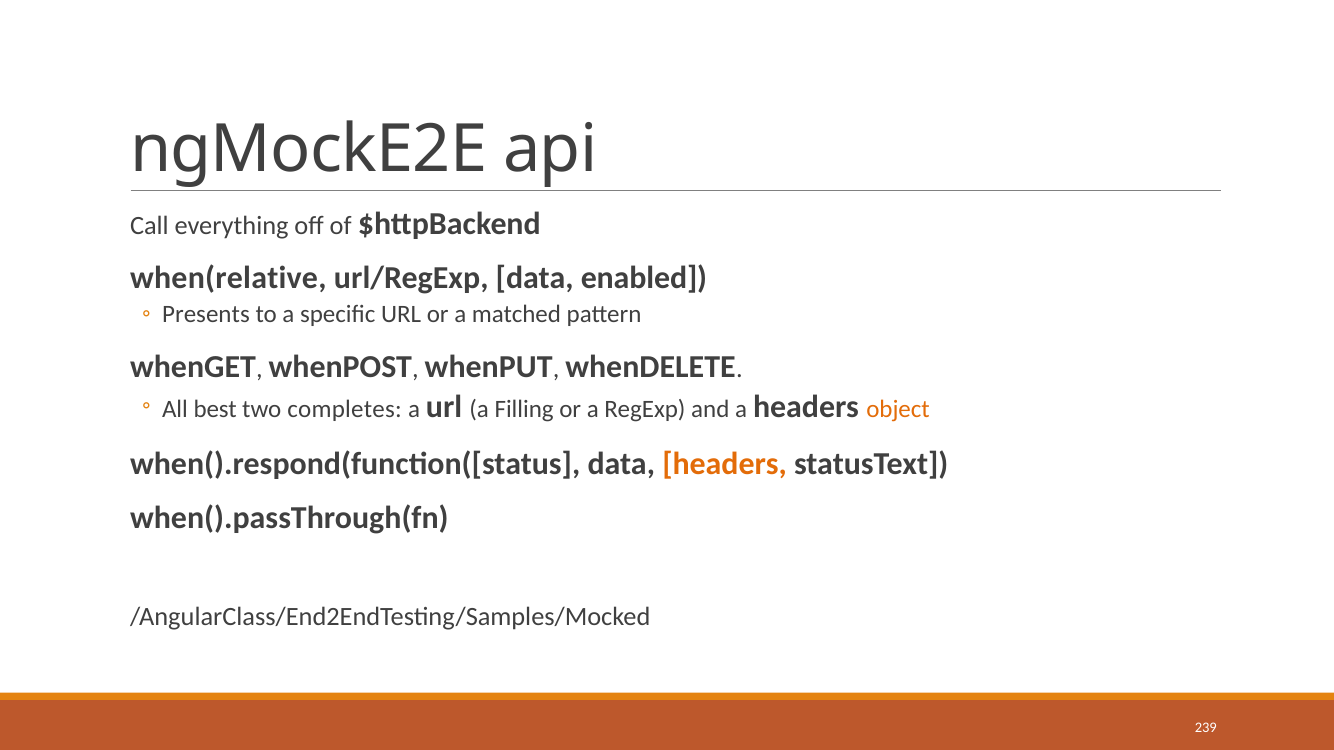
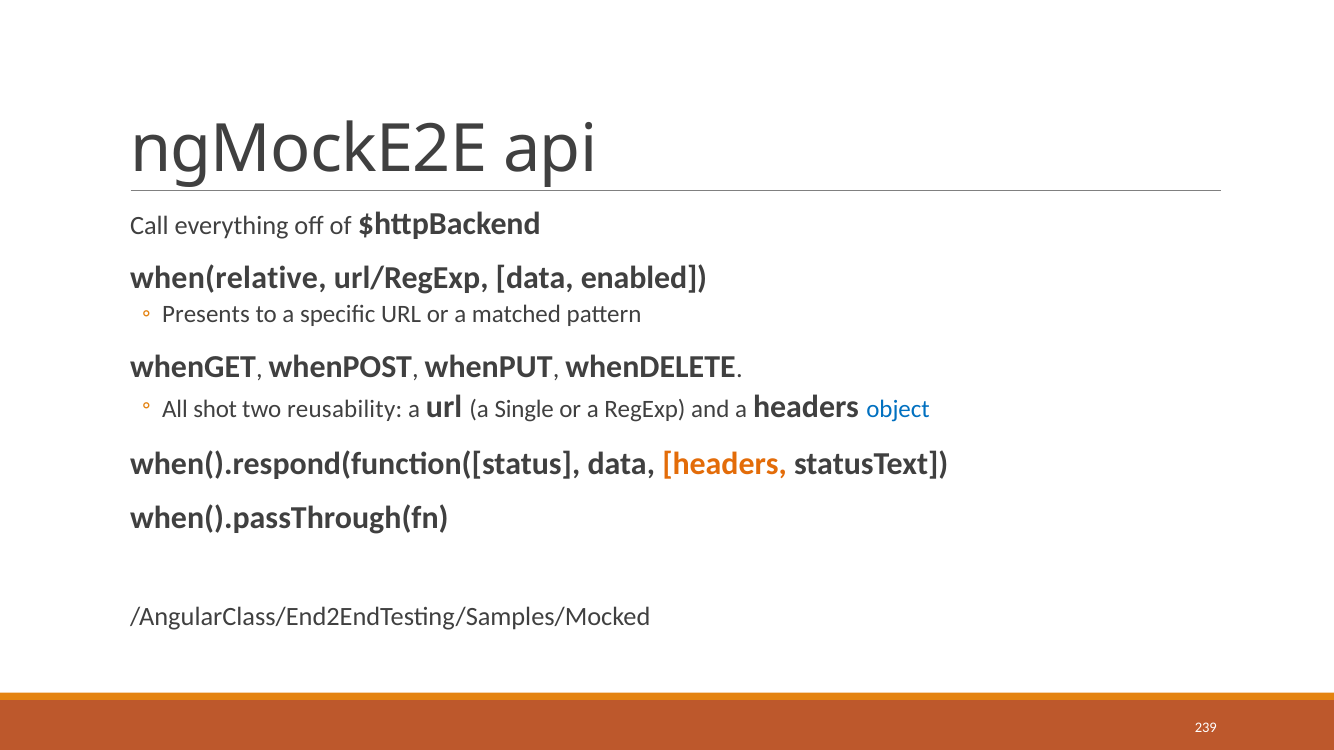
best: best -> shot (215, 410)
completes: completes -> reusability (345, 410)
Filling: Filling -> Single (524, 410)
object colour: orange -> blue (898, 410)
